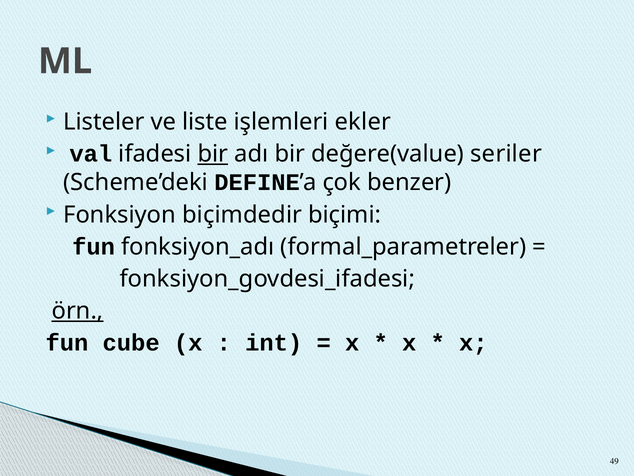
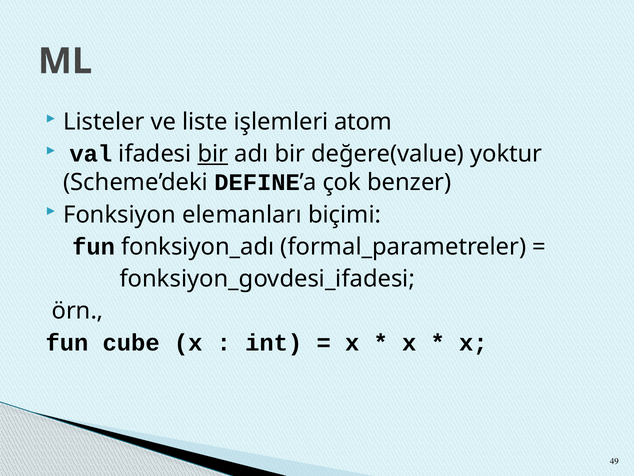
ekler: ekler -> atom (363, 122)
seriler: seriler -> yoktur (506, 154)
biçimdedir: biçimdedir -> elemanları (242, 214)
örn underline: present -> none (78, 311)
